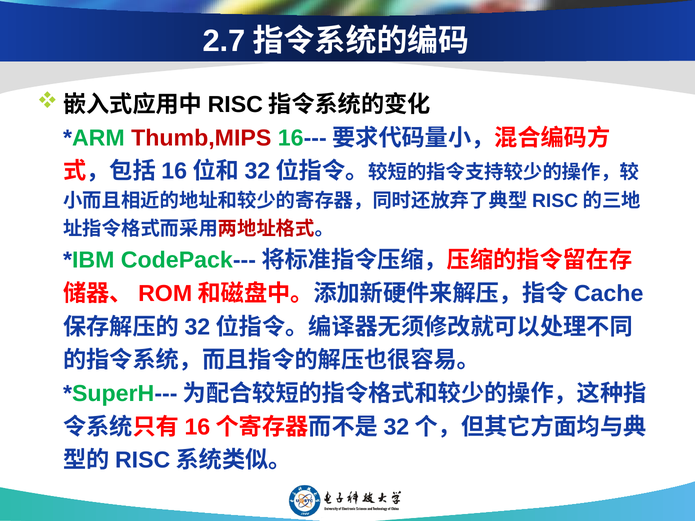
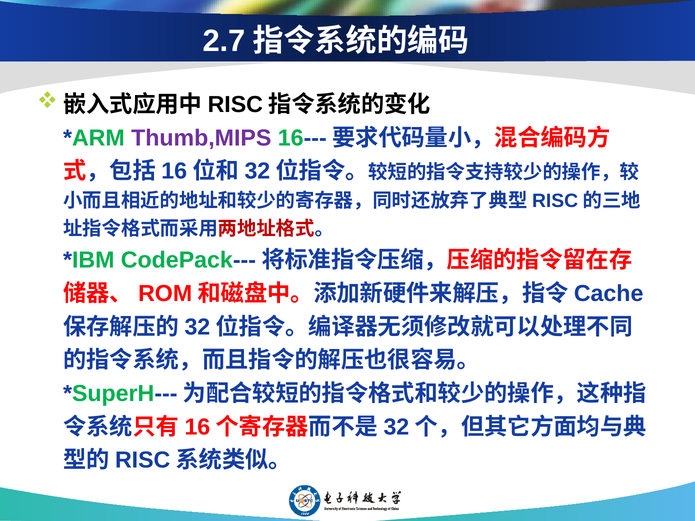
Thumb,MIPS colour: red -> purple (201, 138)
